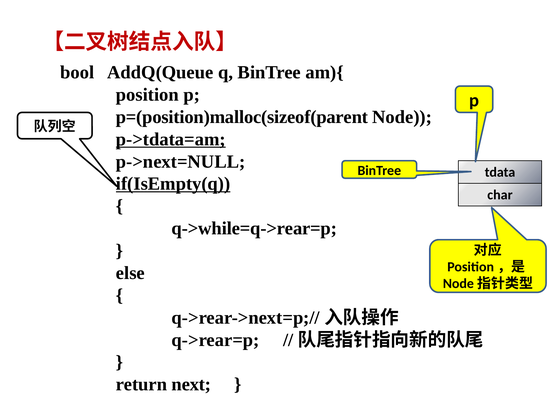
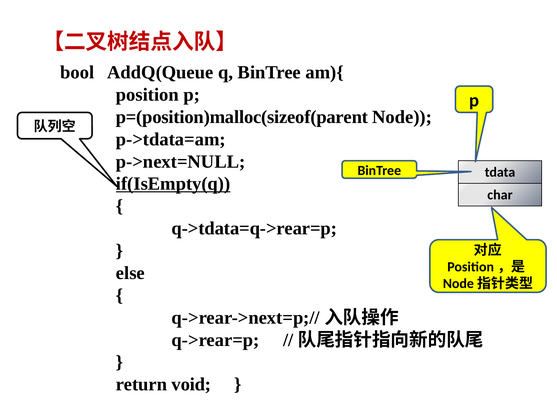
p->tdata=am underline: present -> none (171, 139)
q->while=q->rear=p: q->while=q->rear=p -> q->tdata=q->rear=p (254, 228)
next: next -> void (191, 384)
